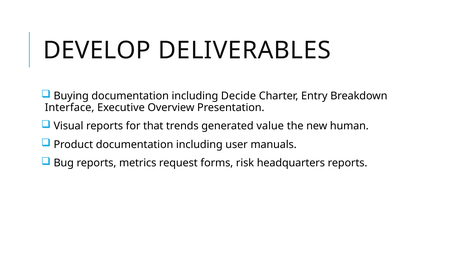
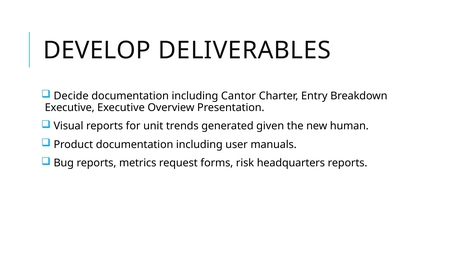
Buying: Buying -> Decide (71, 96)
Decide: Decide -> Cantor (238, 96)
Interface: Interface -> Executive (70, 107)
that: that -> unit (153, 126)
value: value -> given (270, 126)
